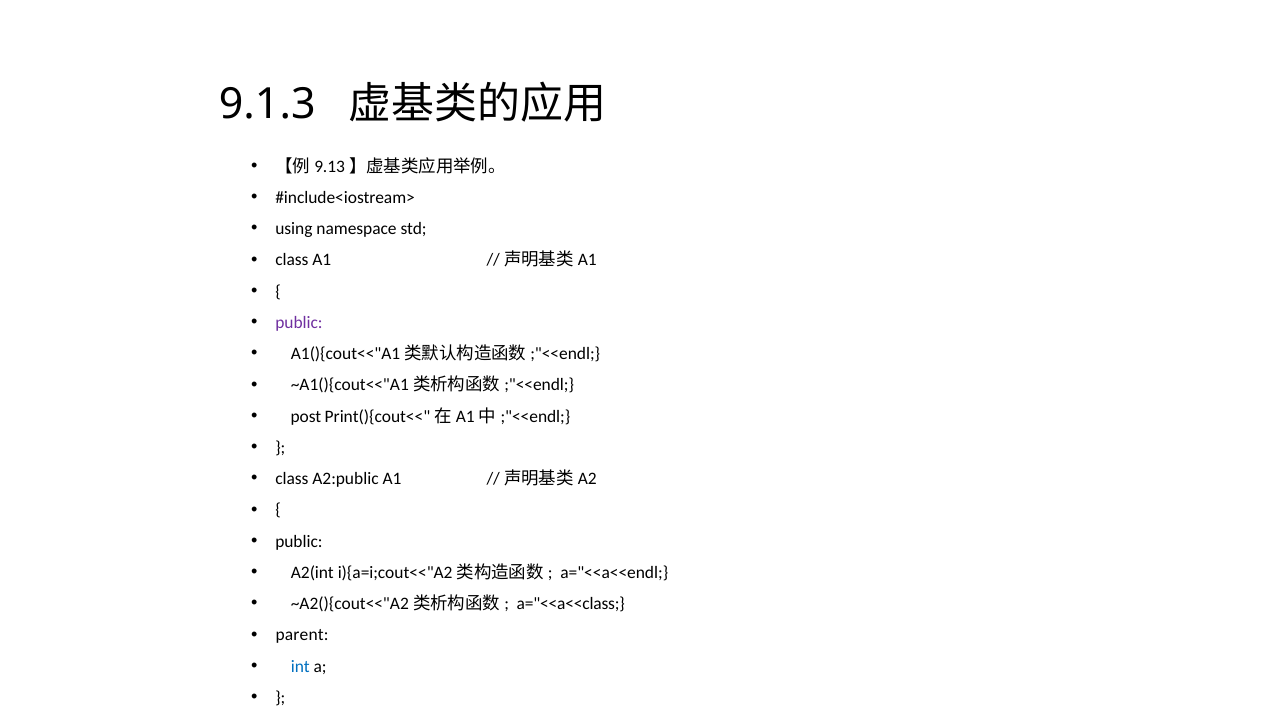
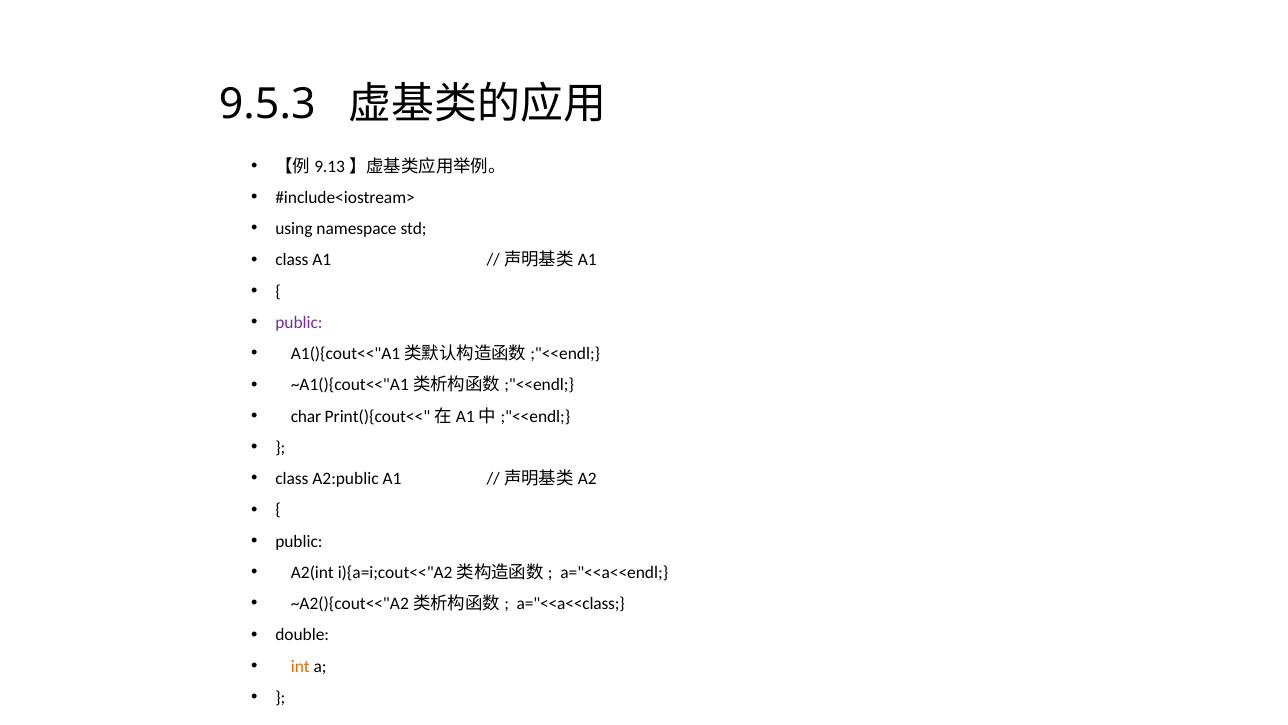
9.1.3: 9.1.3 -> 9.5.3 (267, 104)
post: post -> char (306, 416)
parent: parent -> double (302, 635)
int colour: blue -> orange (300, 666)
